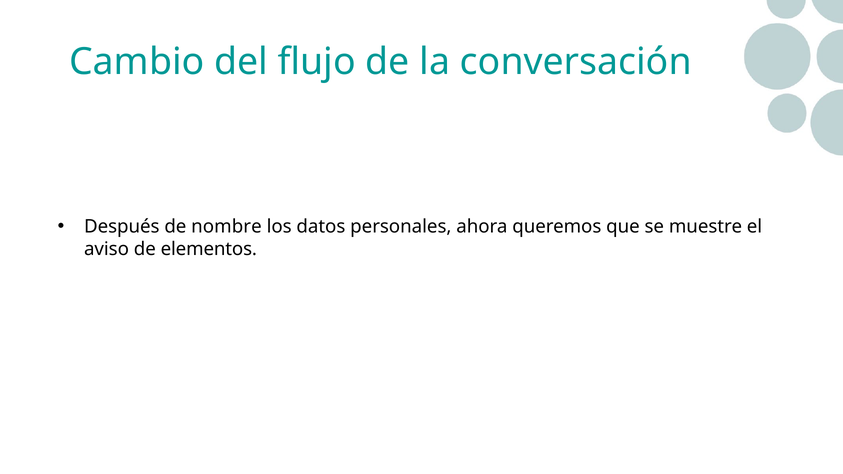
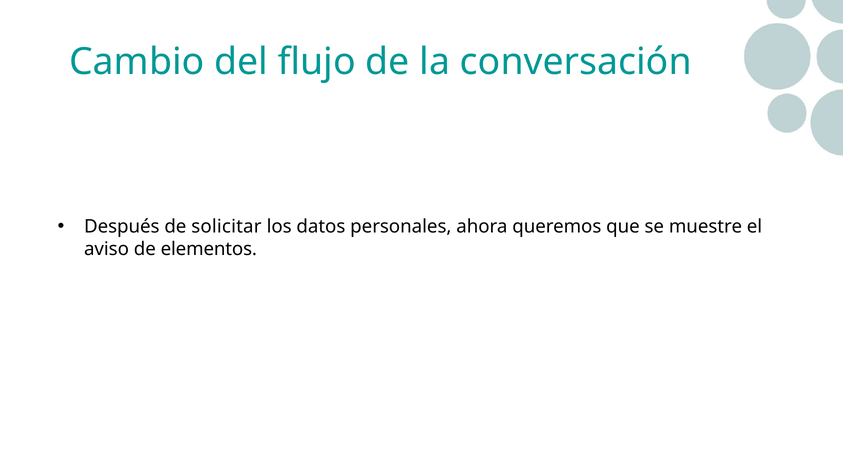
nombre: nombre -> solicitar (226, 227)
